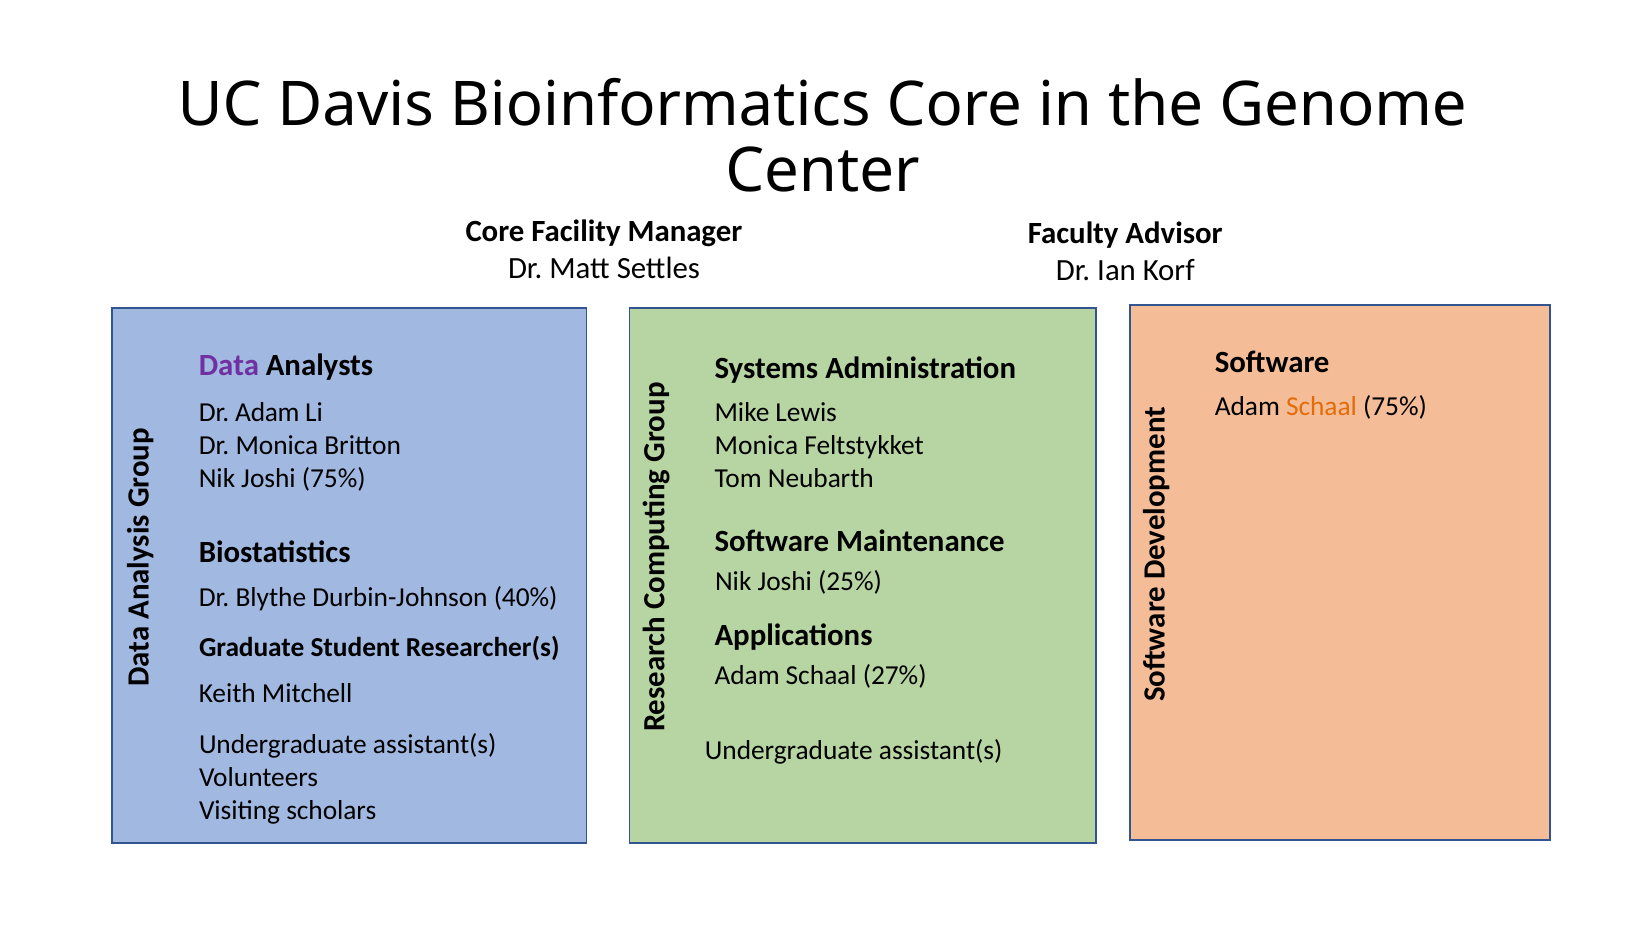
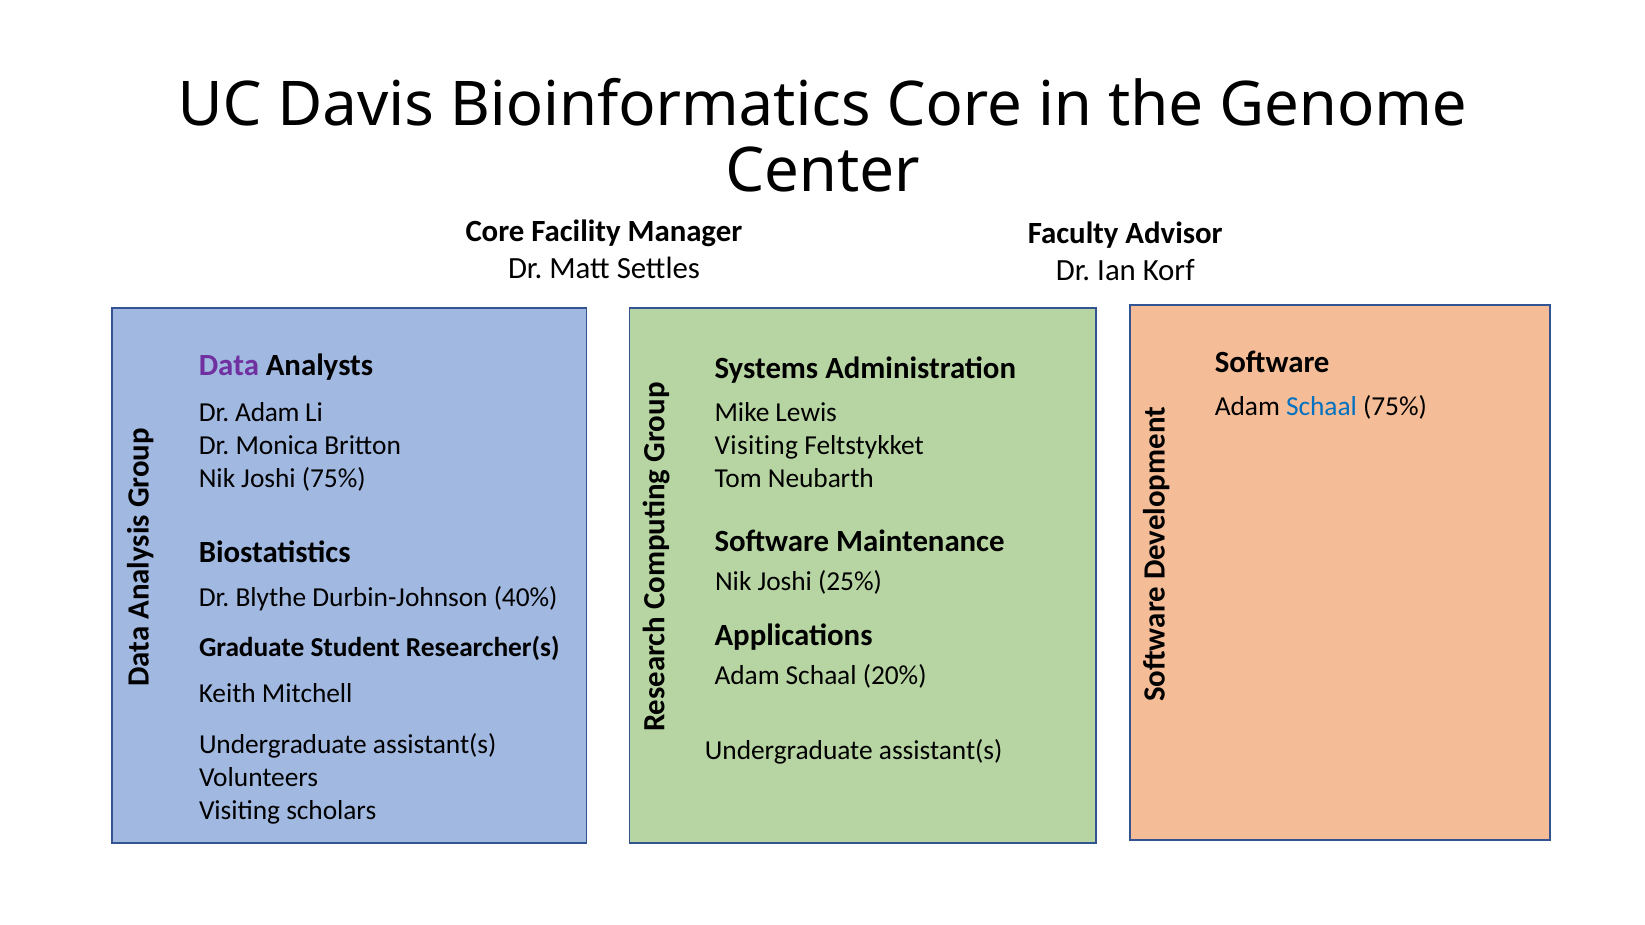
Schaal colour: orange -> blue (1321, 407)
Monica: Monica -> Visiting (756, 445)
27%: 27% -> 20% (895, 676)
